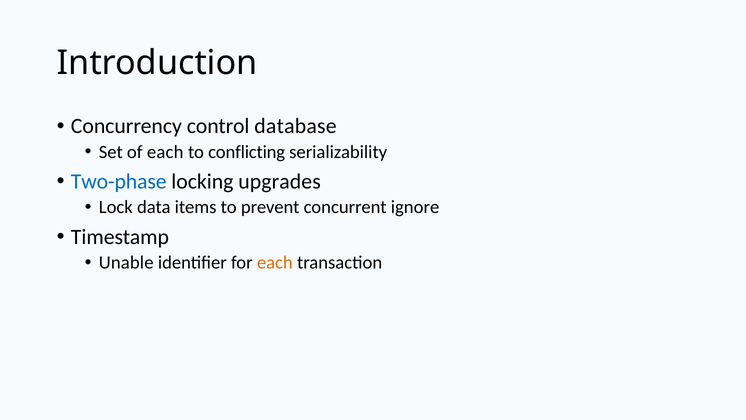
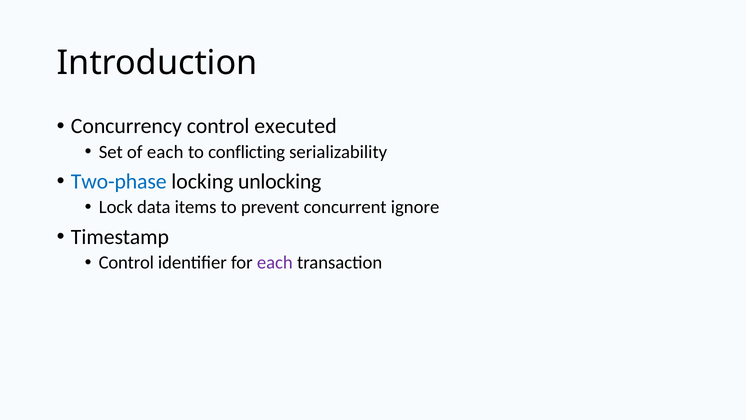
database: database -> executed (296, 126)
upgrades: upgrades -> unlocking (280, 181)
Unable: Unable -> Control (126, 262)
each colour: orange -> purple (275, 262)
